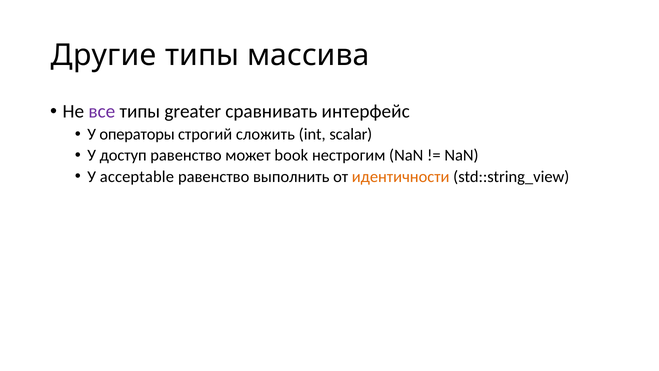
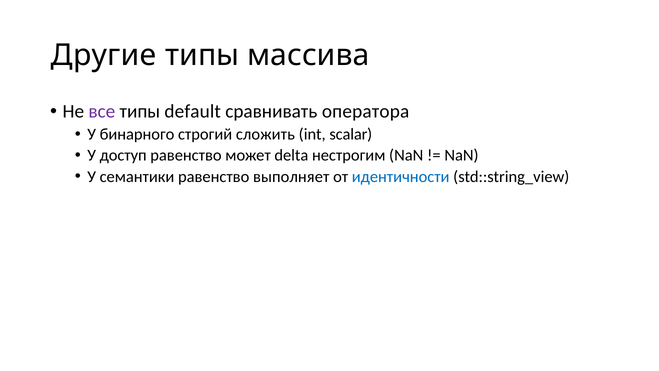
greater: greater -> default (193, 111)
интерфейс: интерфейс -> оператора (366, 111)
операторы: операторы -> бинарного (137, 134)
book: book -> delta (291, 155)
acceptable: acceptable -> семантики (137, 177)
выполнить: выполнить -> выполняет (291, 177)
идентичности colour: orange -> blue (401, 177)
